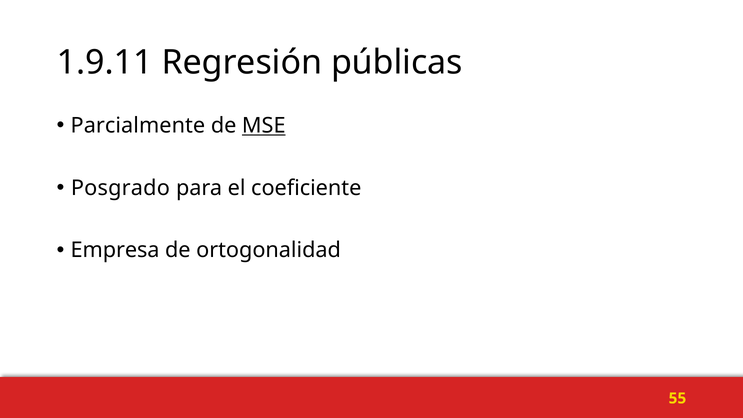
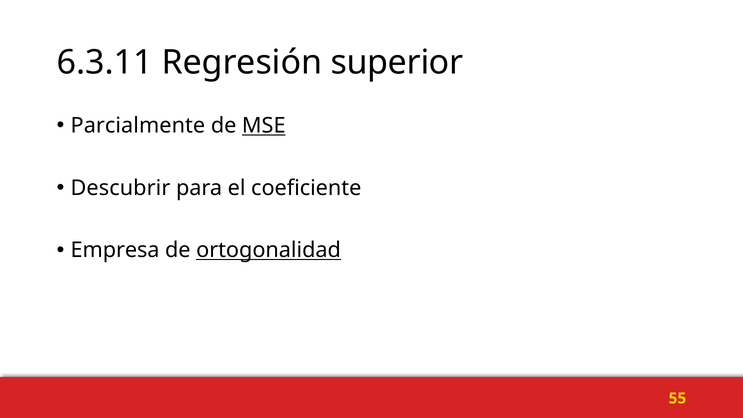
1.9.11: 1.9.11 -> 6.3.11 (105, 62)
públicas: públicas -> superior (397, 62)
Posgrado: Posgrado -> Descubrir (120, 188)
ortogonalidad underline: none -> present (269, 250)
